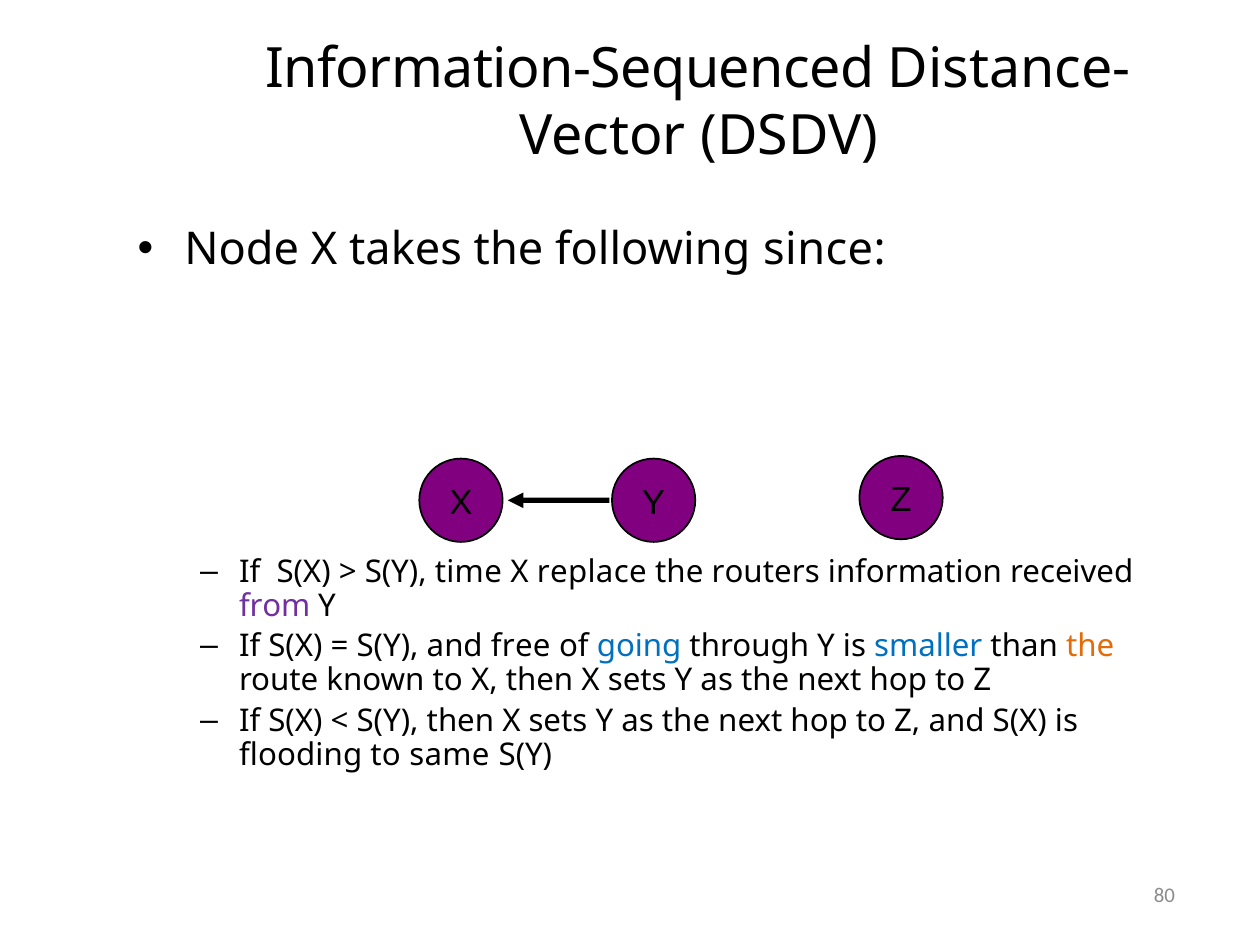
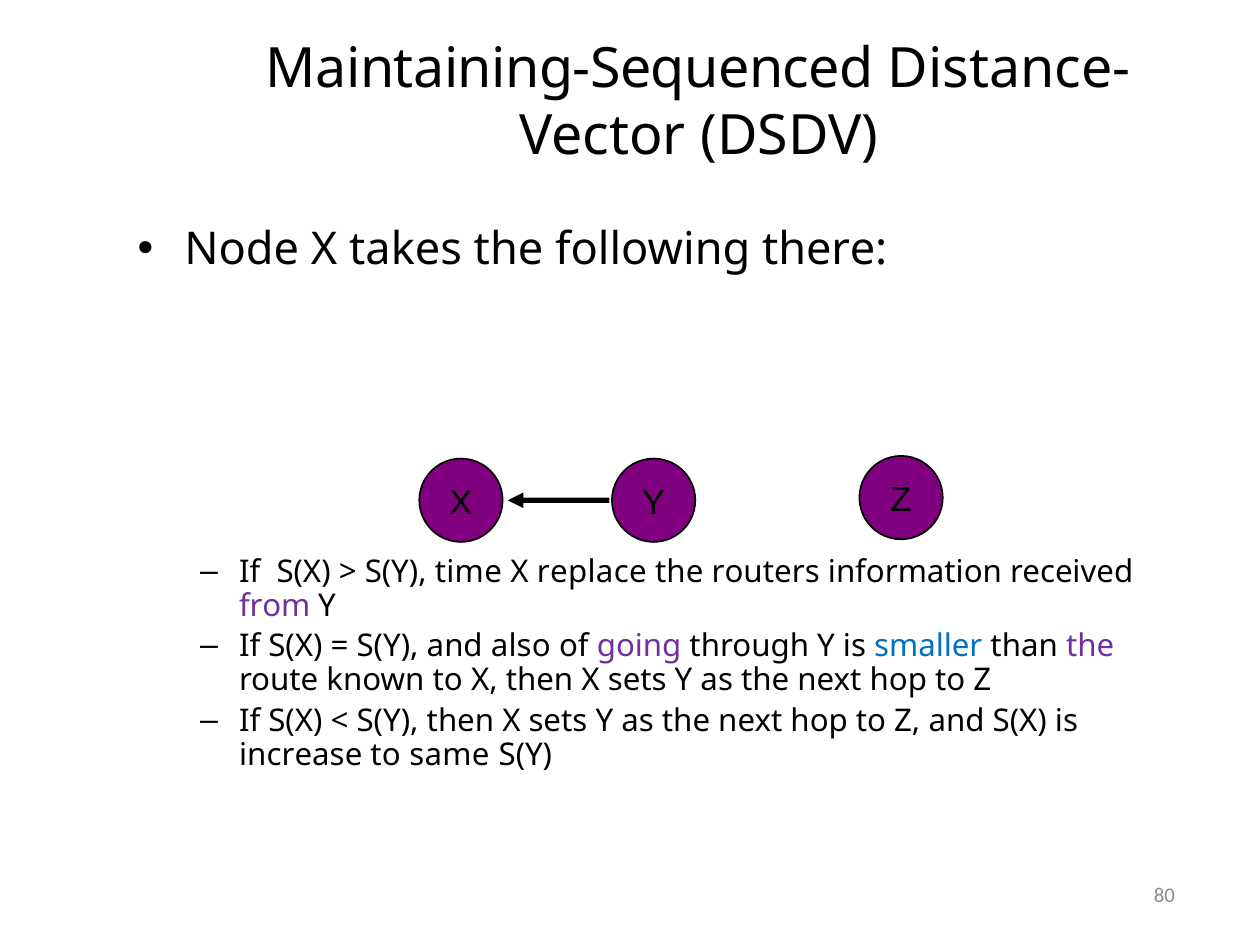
Information-Sequenced: Information-Sequenced -> Maintaining-Sequenced (570, 69)
since: since -> there (825, 249)
free: free -> also (521, 646)
going colour: blue -> purple (639, 646)
the colour: orange -> purple (1090, 646)
flooding: flooding -> increase (301, 754)
